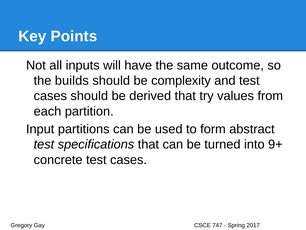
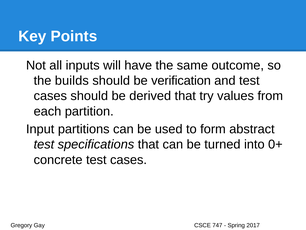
complexity: complexity -> verification (181, 80)
9+: 9+ -> 0+ (275, 144)
